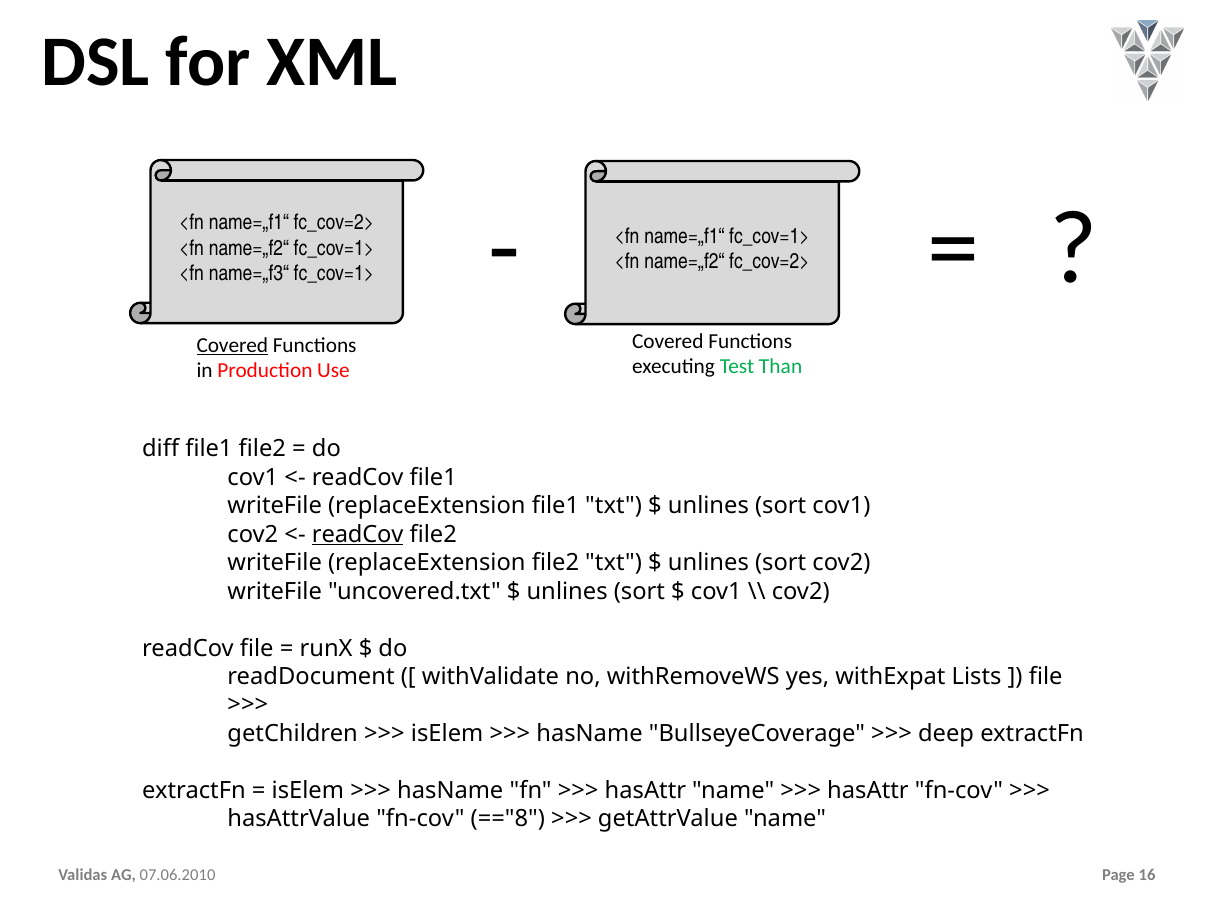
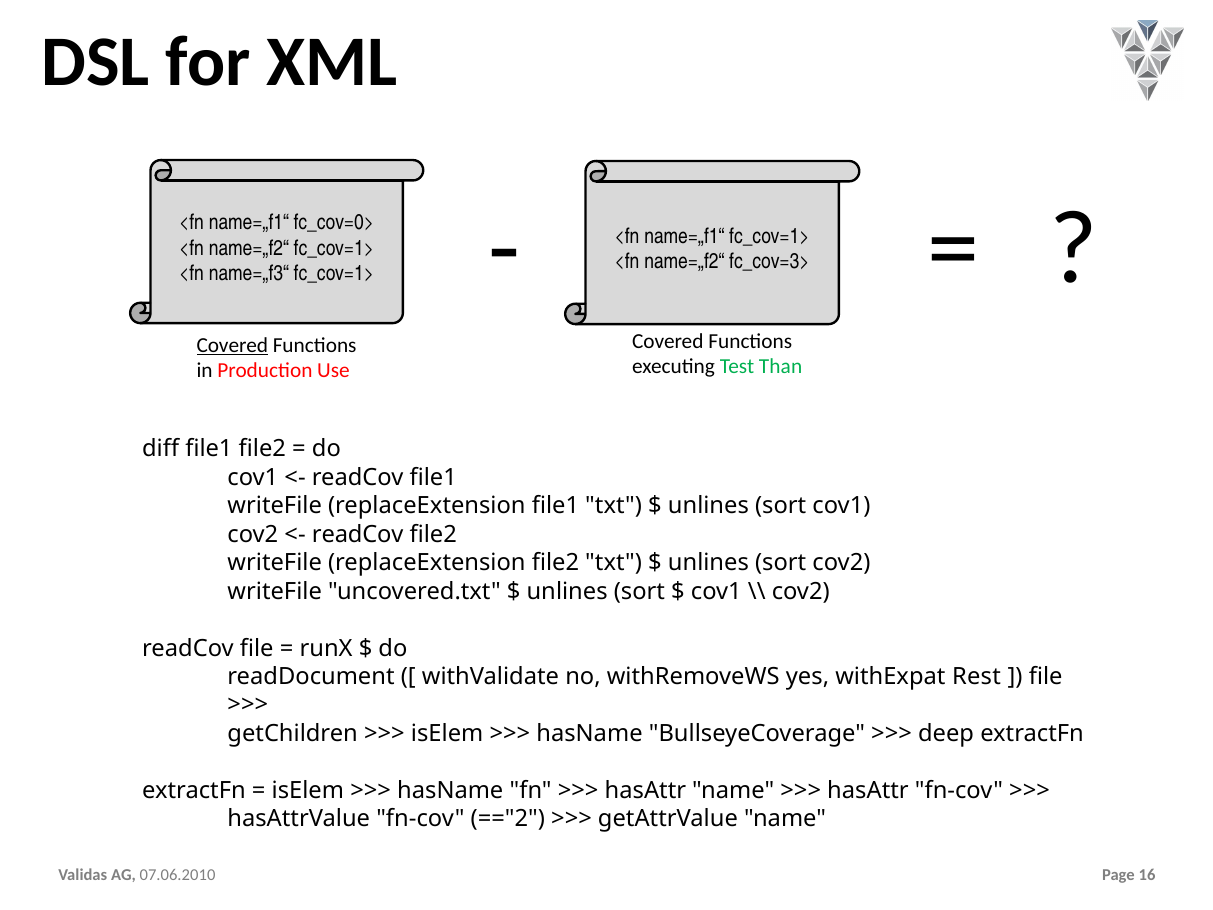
name=„f1“ fc_cov=2>: fc_cov=2> -> fc_cov=0> (334, 223)
name=„f2“ fc_cov=2>: fc_cov=2> -> fc_cov=3> (769, 262)
readCov underline: present -> none (358, 534)
Lists: Lists -> Rest (976, 677)
=="8: =="8 -> =="2 (508, 819)
